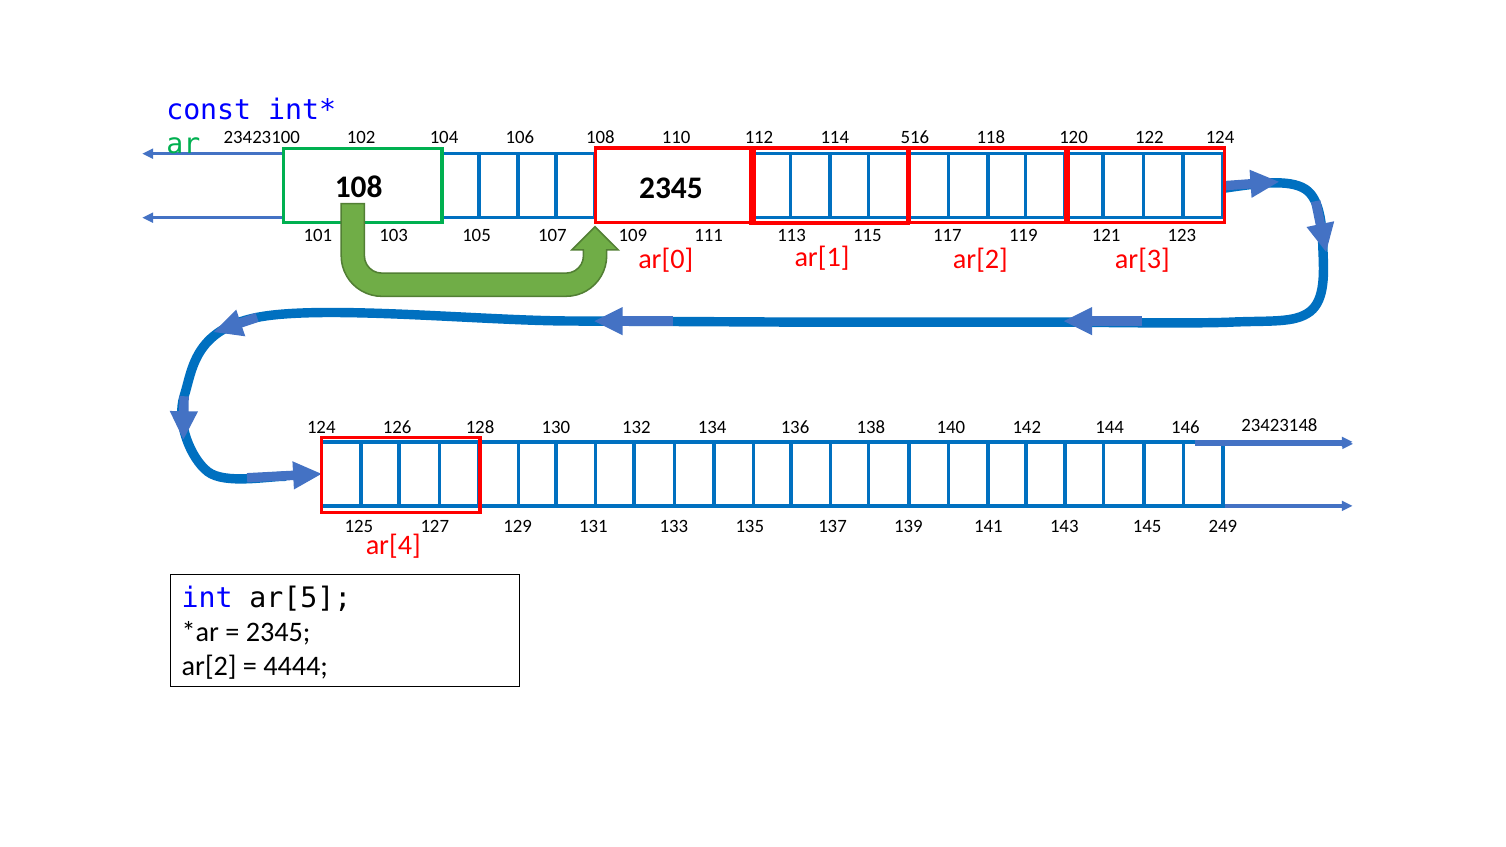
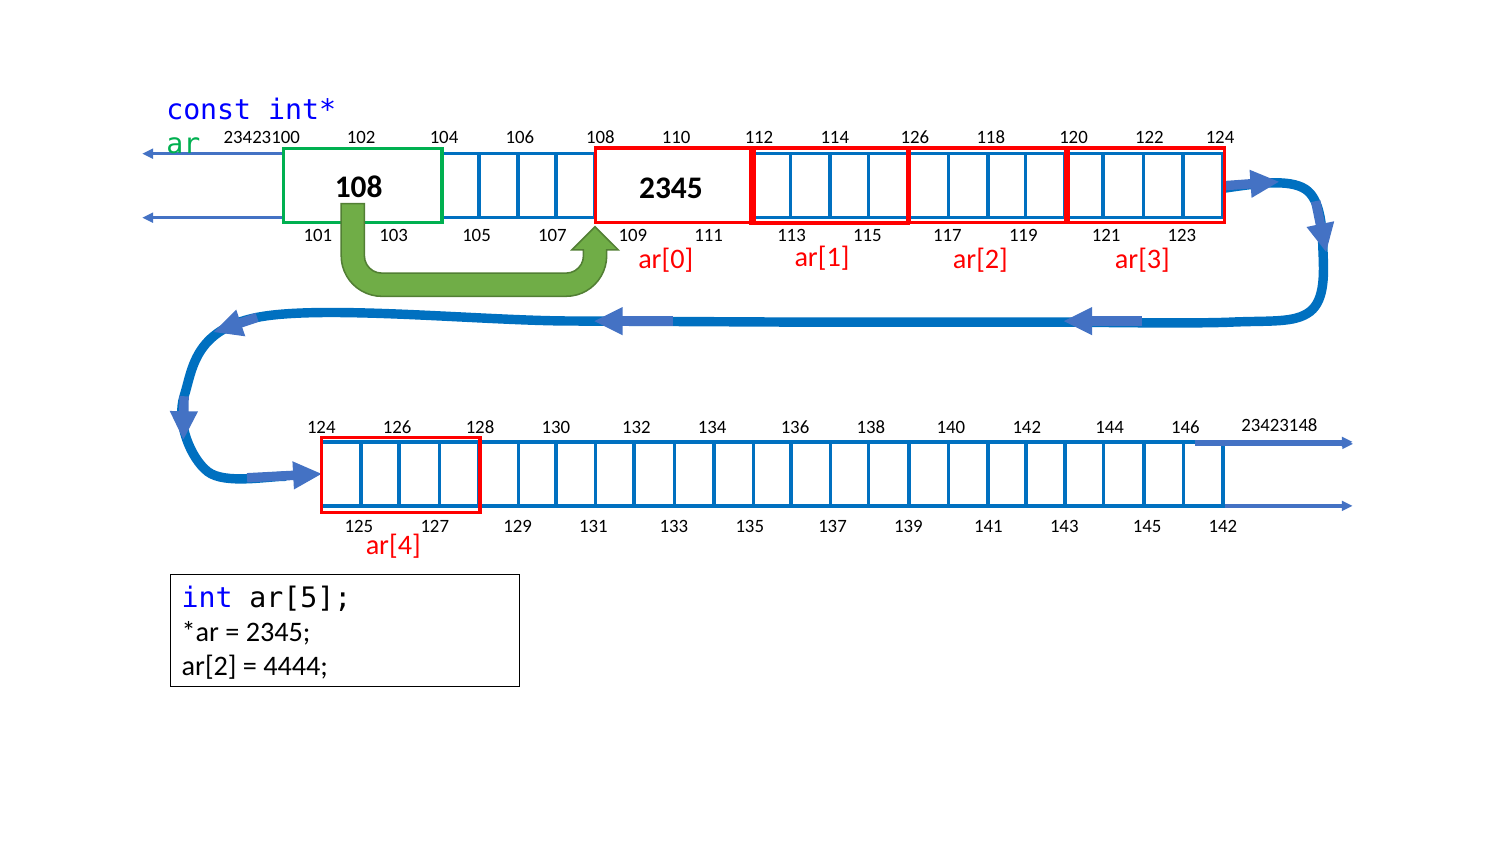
114 516: 516 -> 126 (915, 138)
145 249: 249 -> 142 (1223, 526)
